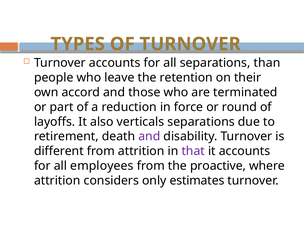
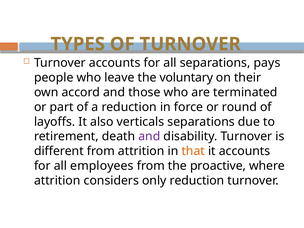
than: than -> pays (267, 63)
retention: retention -> voluntary (186, 78)
that colour: purple -> orange (193, 151)
only estimates: estimates -> reduction (197, 181)
